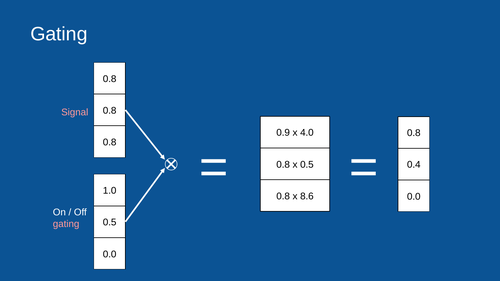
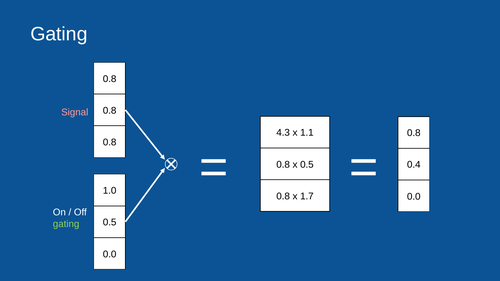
0.9: 0.9 -> 4.3 (283, 133)
4.0: 4.0 -> 1.1 (307, 133)
8.6: 8.6 -> 1.7 (307, 196)
gating colour: pink -> light green (66, 224)
